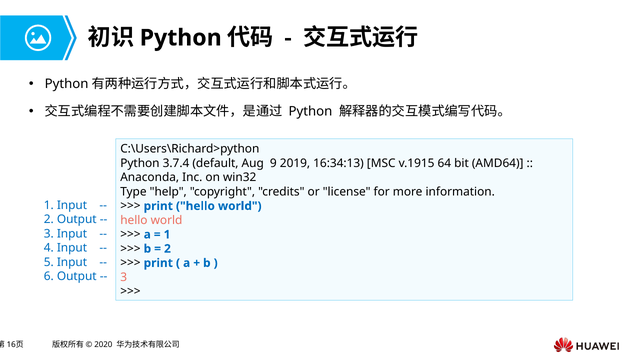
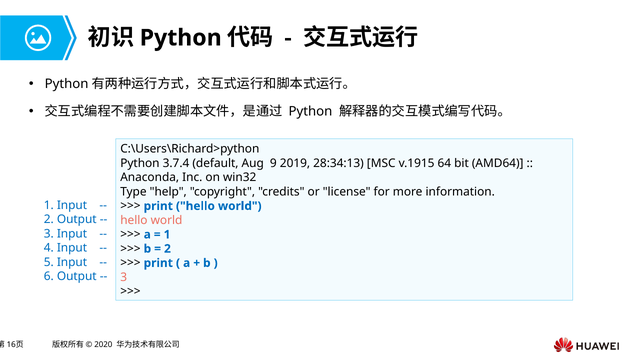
16:34:13: 16:34:13 -> 28:34:13 (338, 163)
